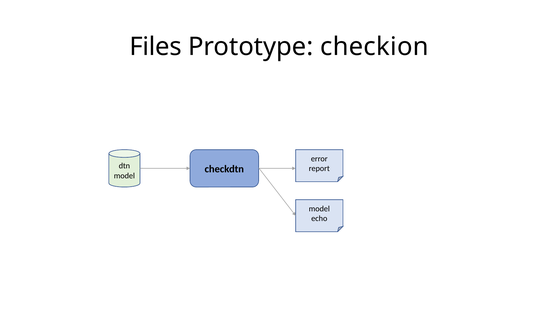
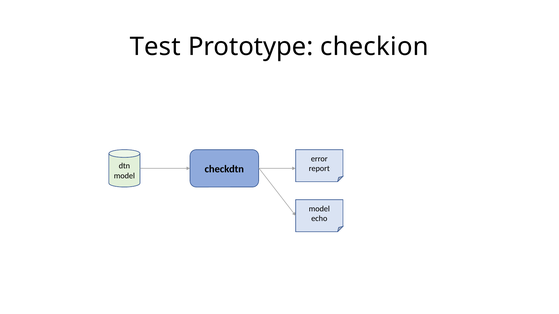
Files: Files -> Test (155, 47)
